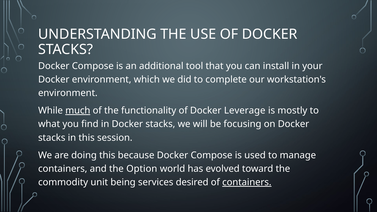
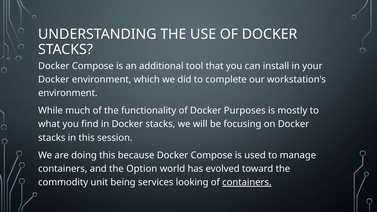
much underline: present -> none (78, 111)
Leverage: Leverage -> Purposes (245, 111)
desired: desired -> looking (192, 182)
